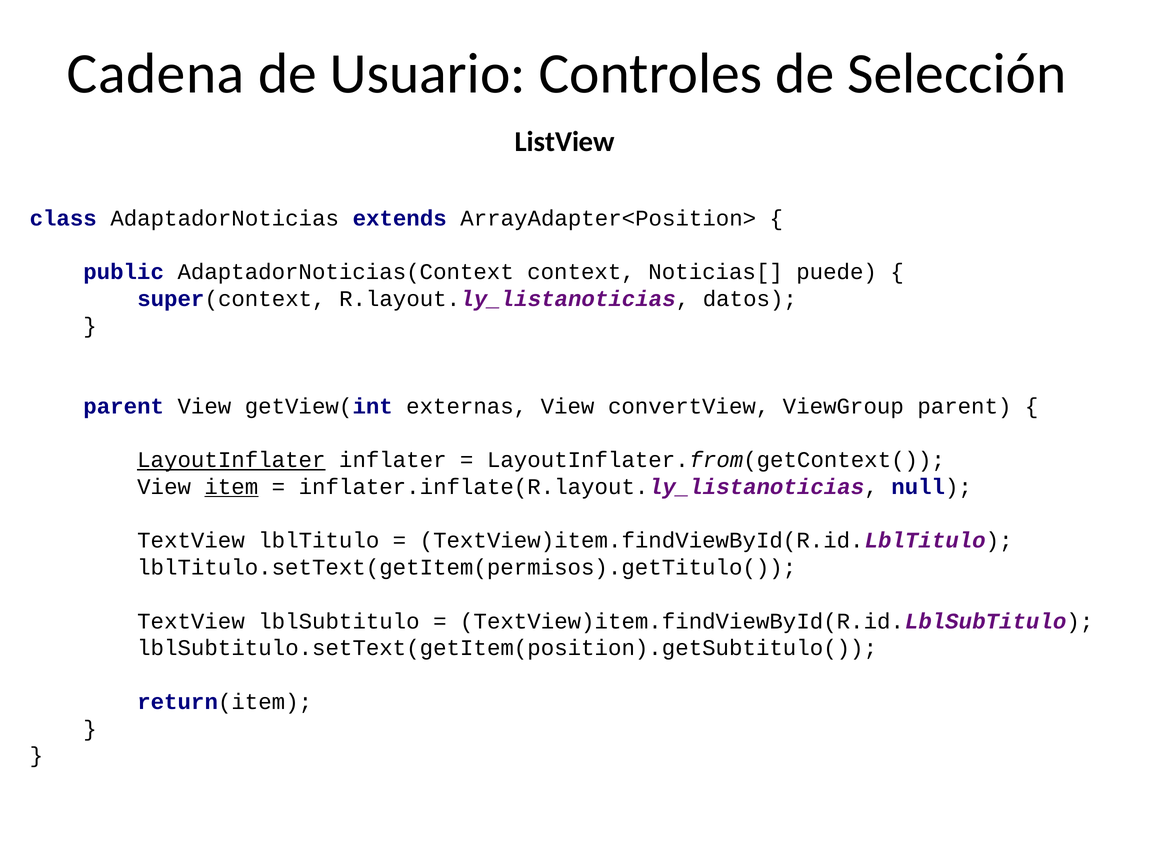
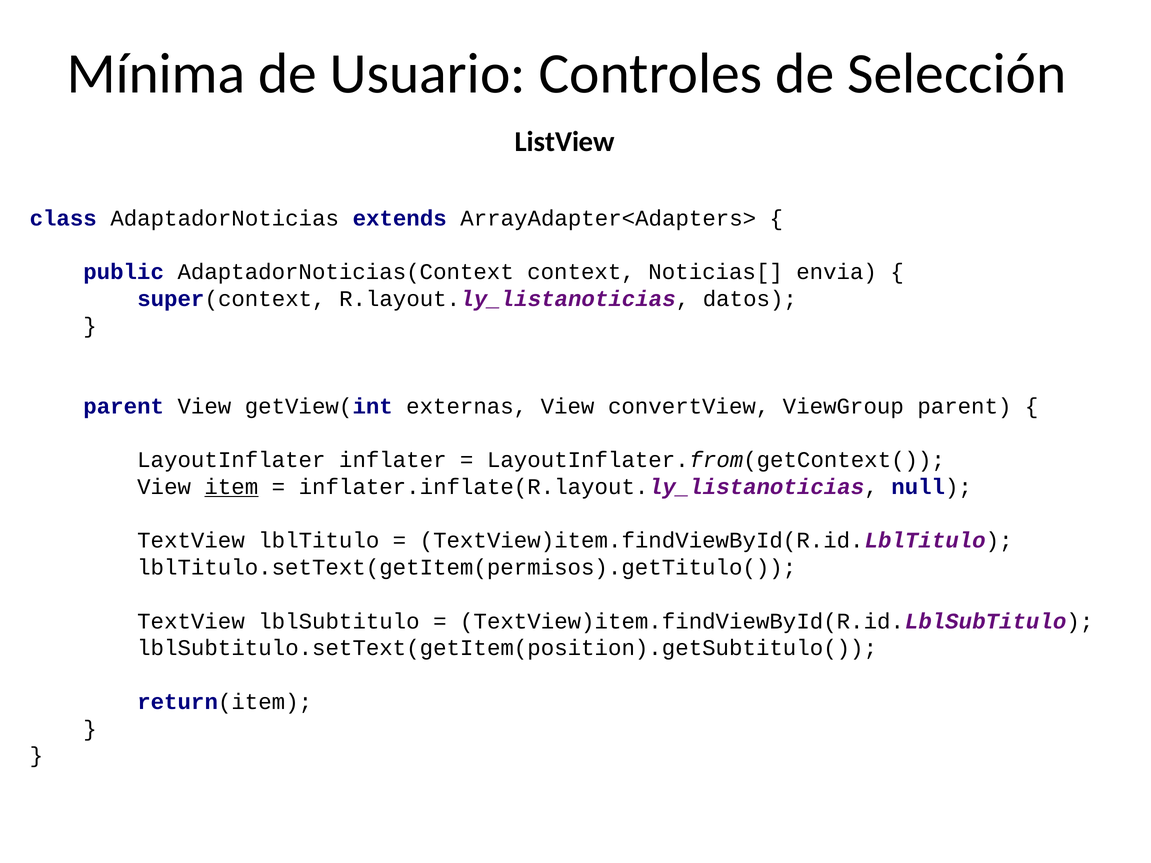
Cadena: Cadena -> Mínima (156, 74)
ArrayAdapter<Position>: ArrayAdapter<Position> -> ArrayAdapter<Adapters> (608, 218)
puede: puede -> envia (837, 272)
LayoutInflater underline: present -> none (231, 460)
